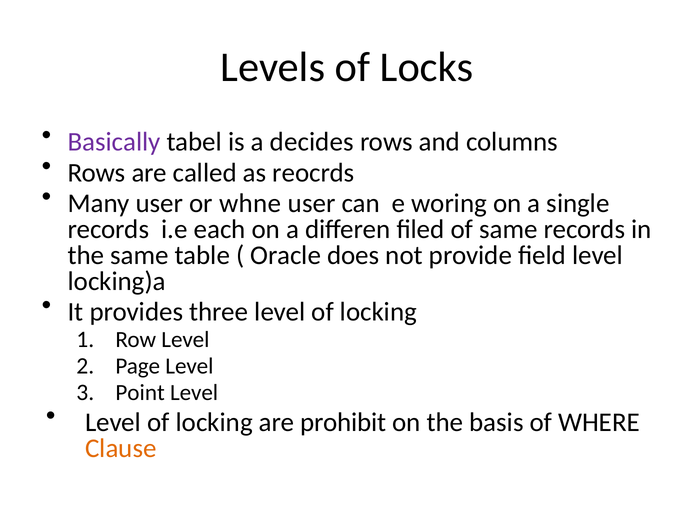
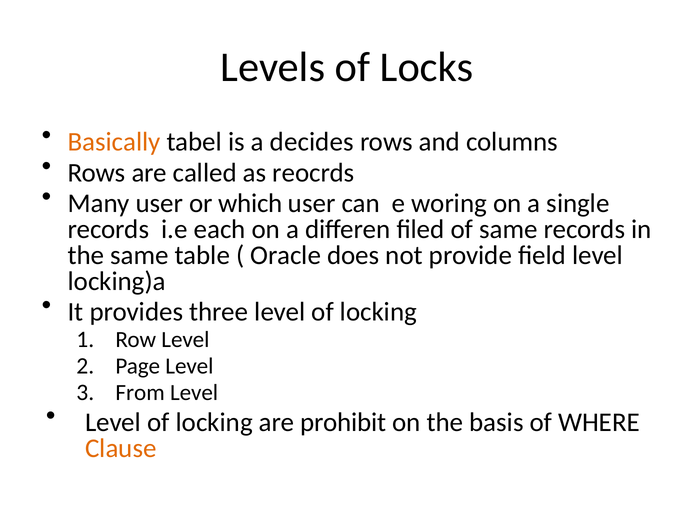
Basically colour: purple -> orange (114, 142)
whne: whne -> which (250, 204)
Point: Point -> From (140, 393)
